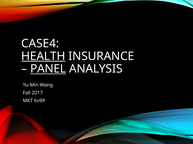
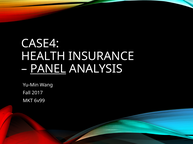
HEALTH underline: present -> none (43, 56)
